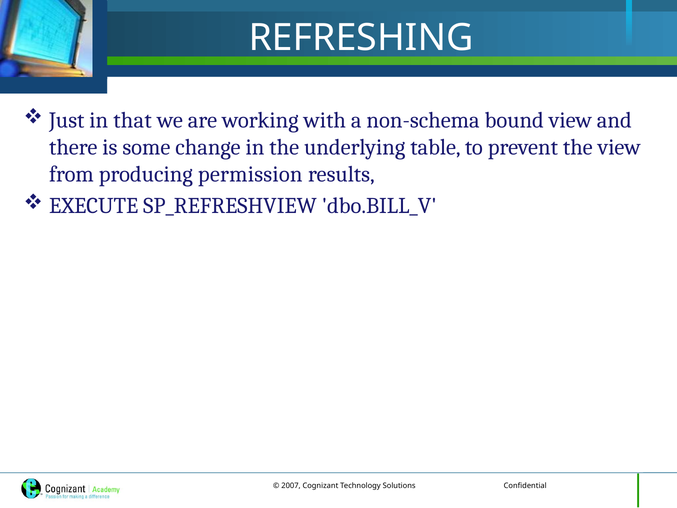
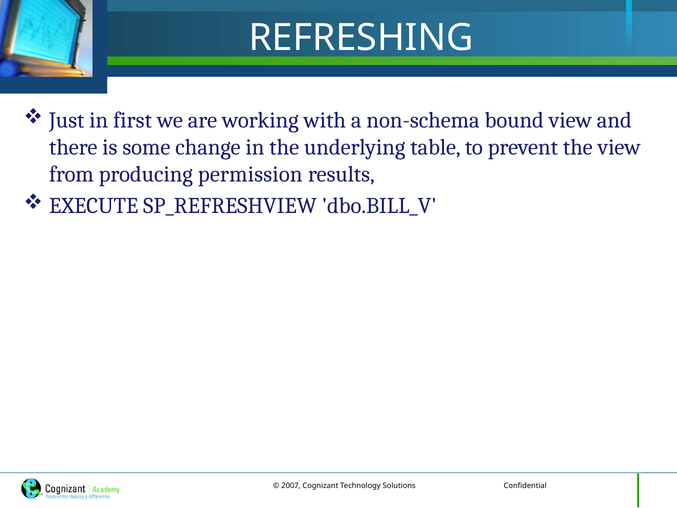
that: that -> first (133, 120)
